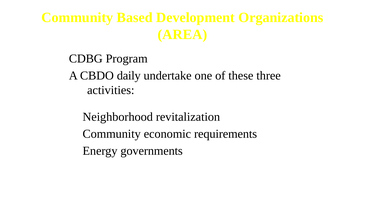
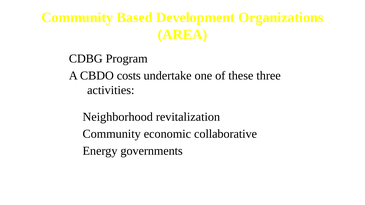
daily: daily -> costs (129, 76)
requirements: requirements -> collaborative (226, 134)
